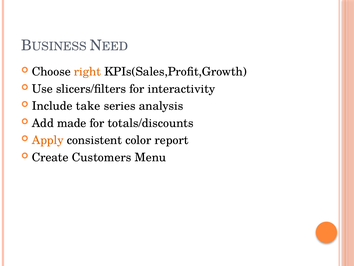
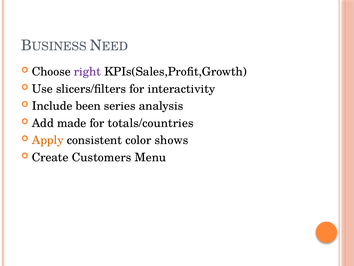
right colour: orange -> purple (87, 72)
take: take -> been (88, 106)
totals/discounts: totals/discounts -> totals/countries (151, 123)
report: report -> shows (172, 140)
